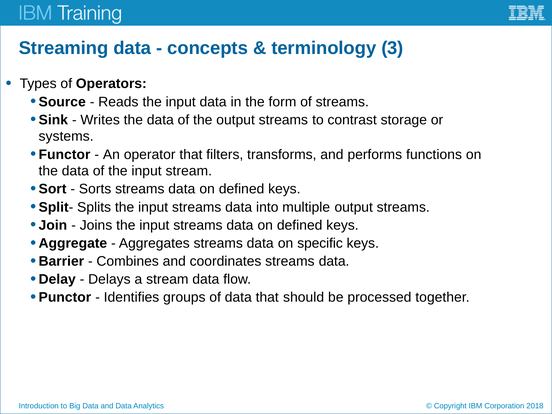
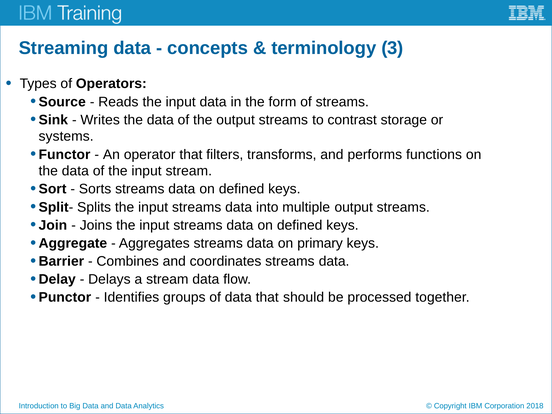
specific: specific -> primary (320, 243)
